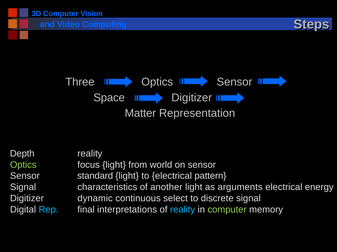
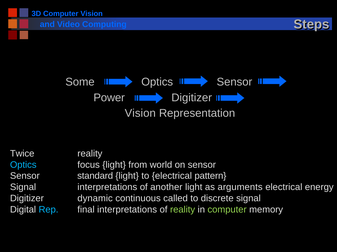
Three: Three -> Some (80, 82)
Space: Space -> Power (109, 98)
Matter: Matter -> Vision (140, 114)
Depth: Depth -> Twice (22, 154)
Optics colour: light green -> light blue (23, 165)
Signal characteristics: characteristics -> interpretations (107, 188)
select: select -> called (176, 199)
reality colour: light blue -> light green (183, 210)
